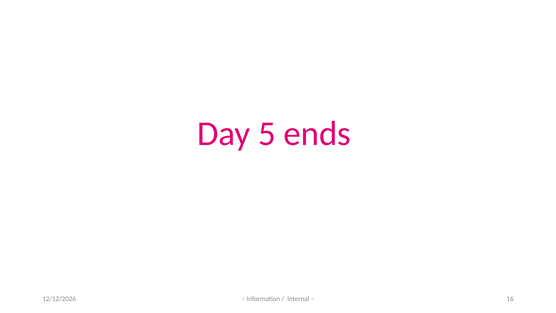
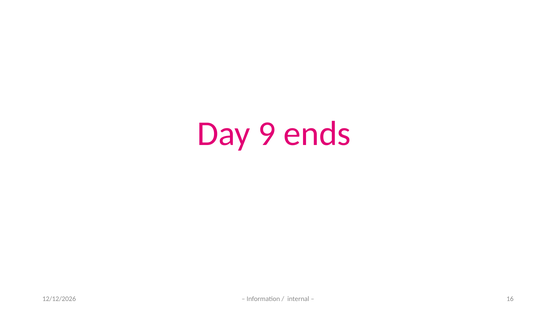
5: 5 -> 9 (267, 134)
